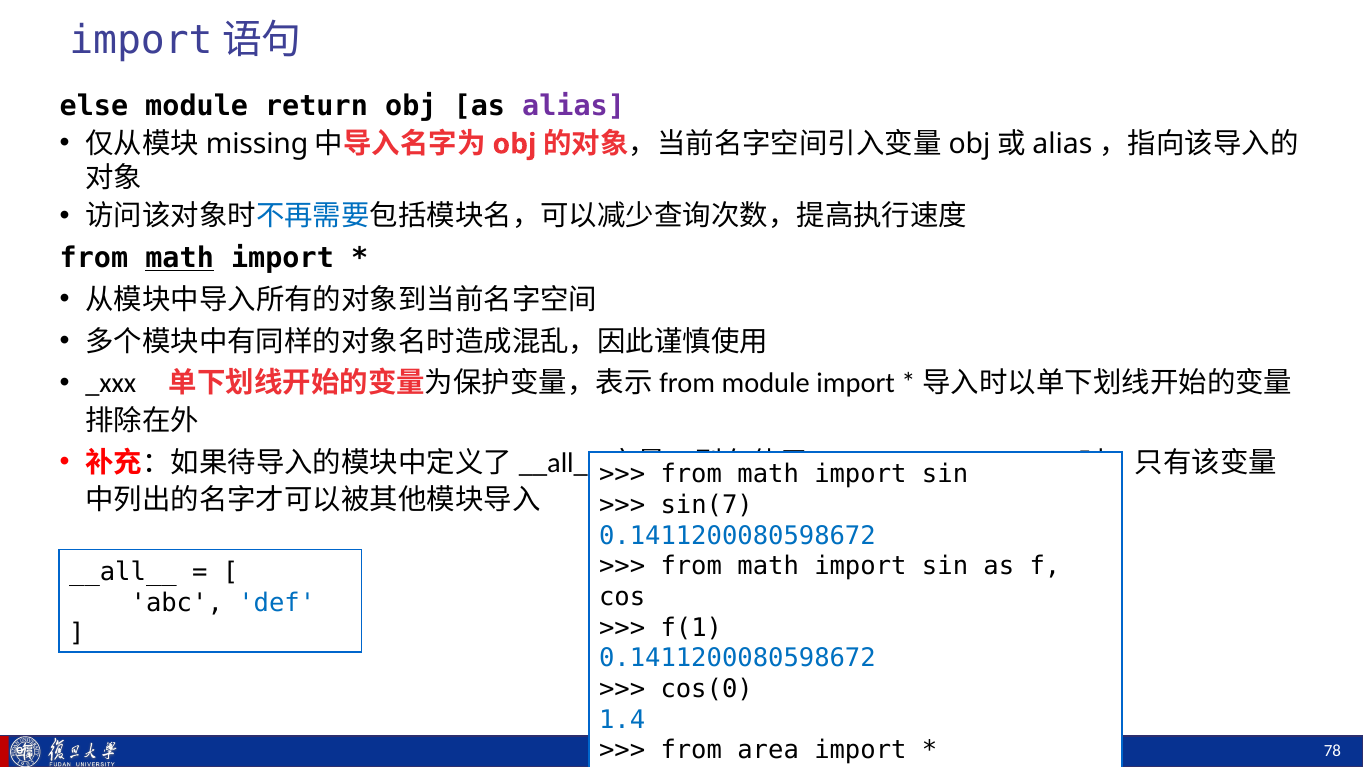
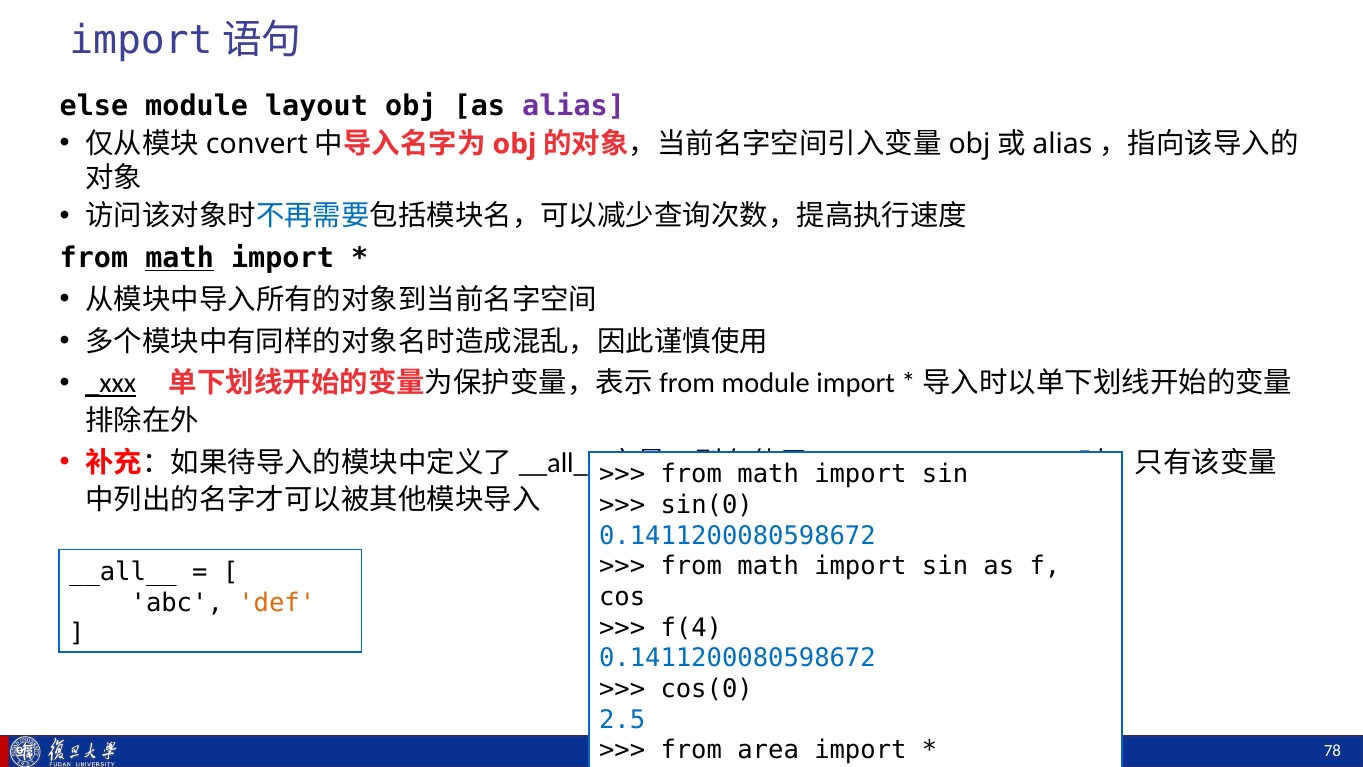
return: return -> layout (316, 106)
missing: missing -> convert (257, 144)
_xxx underline: none -> present (111, 383)
sin(7: sin(7 -> sin(0 (707, 505)
def colour: blue -> orange (277, 602)
f(1: f(1 -> f(4 (691, 627)
1.4: 1.4 -> 2.5 (622, 719)
